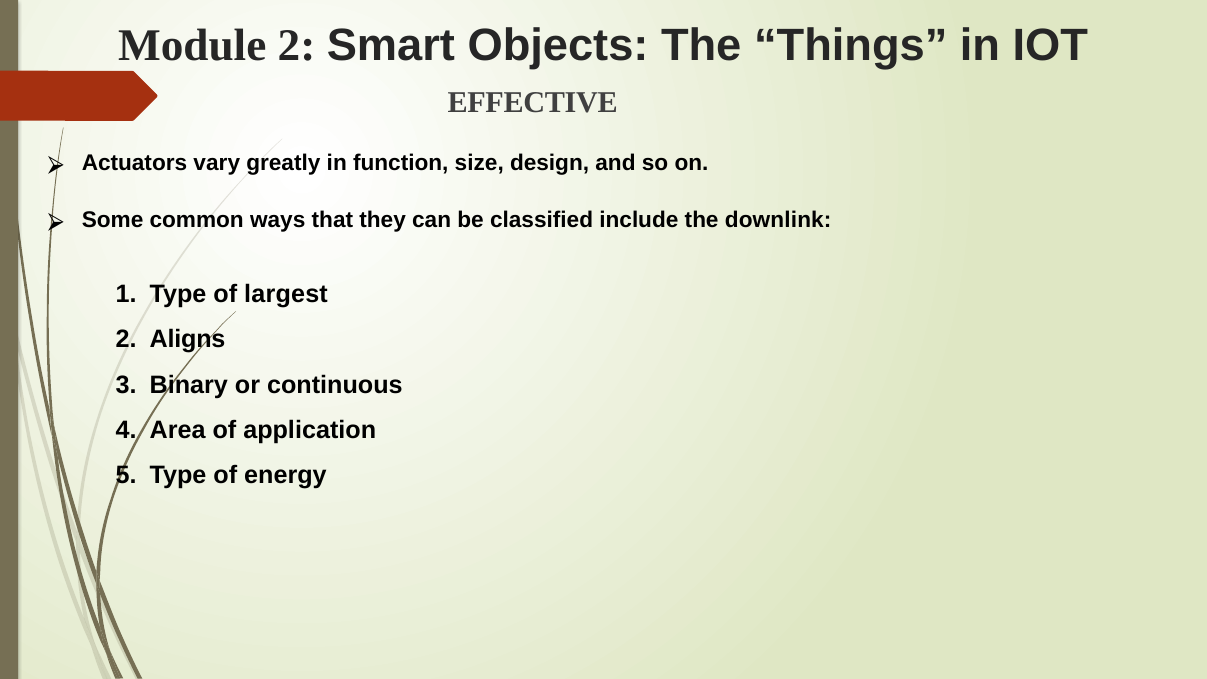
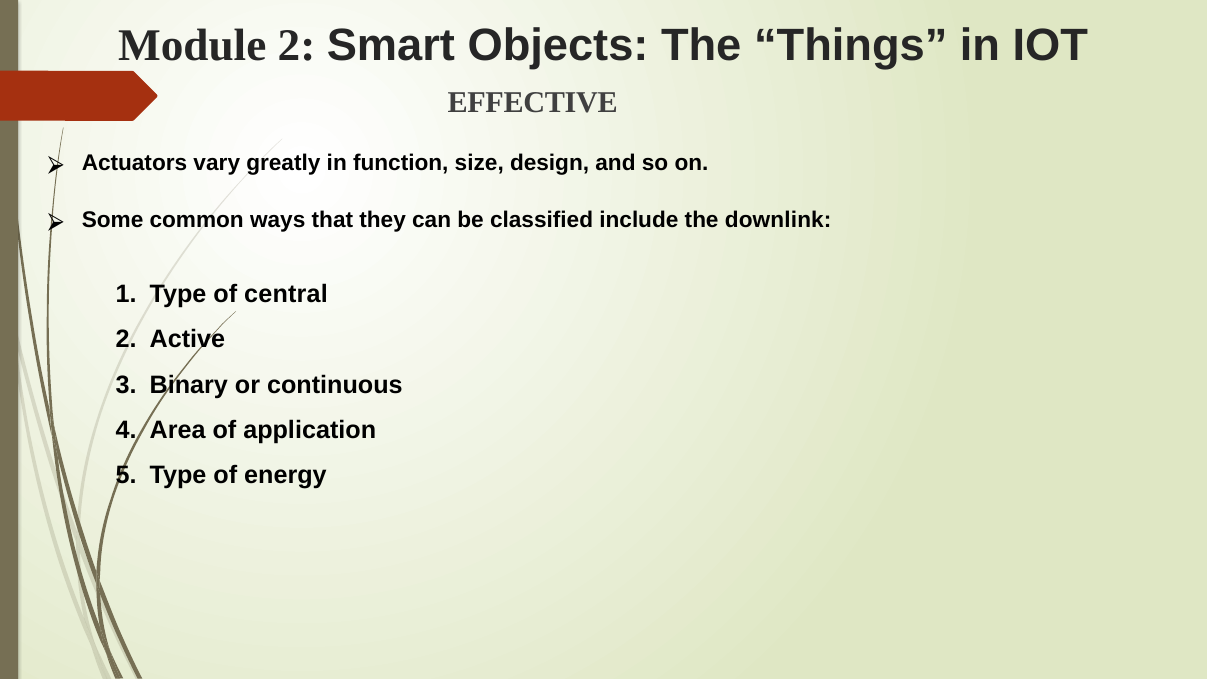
largest: largest -> central (286, 294)
Aligns: Aligns -> Active (187, 339)
